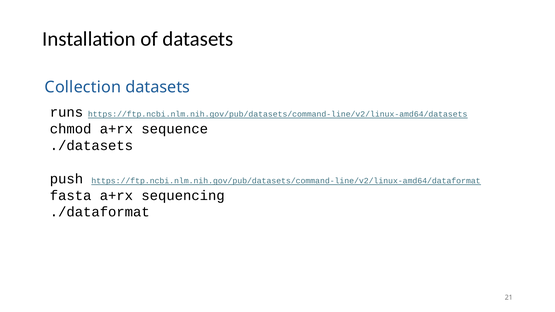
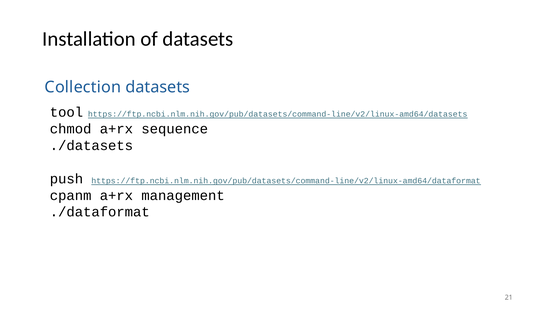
runs: runs -> tool (66, 112)
fasta: fasta -> cpanm (71, 196)
sequencing: sequencing -> management (183, 196)
